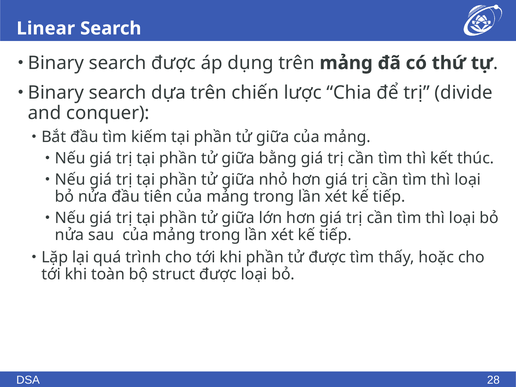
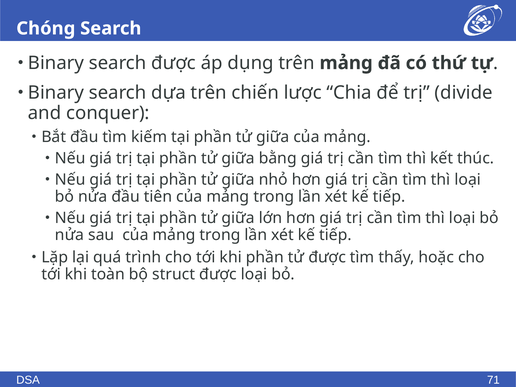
Linear: Linear -> Chóng (46, 28)
28: 28 -> 71 (493, 380)
